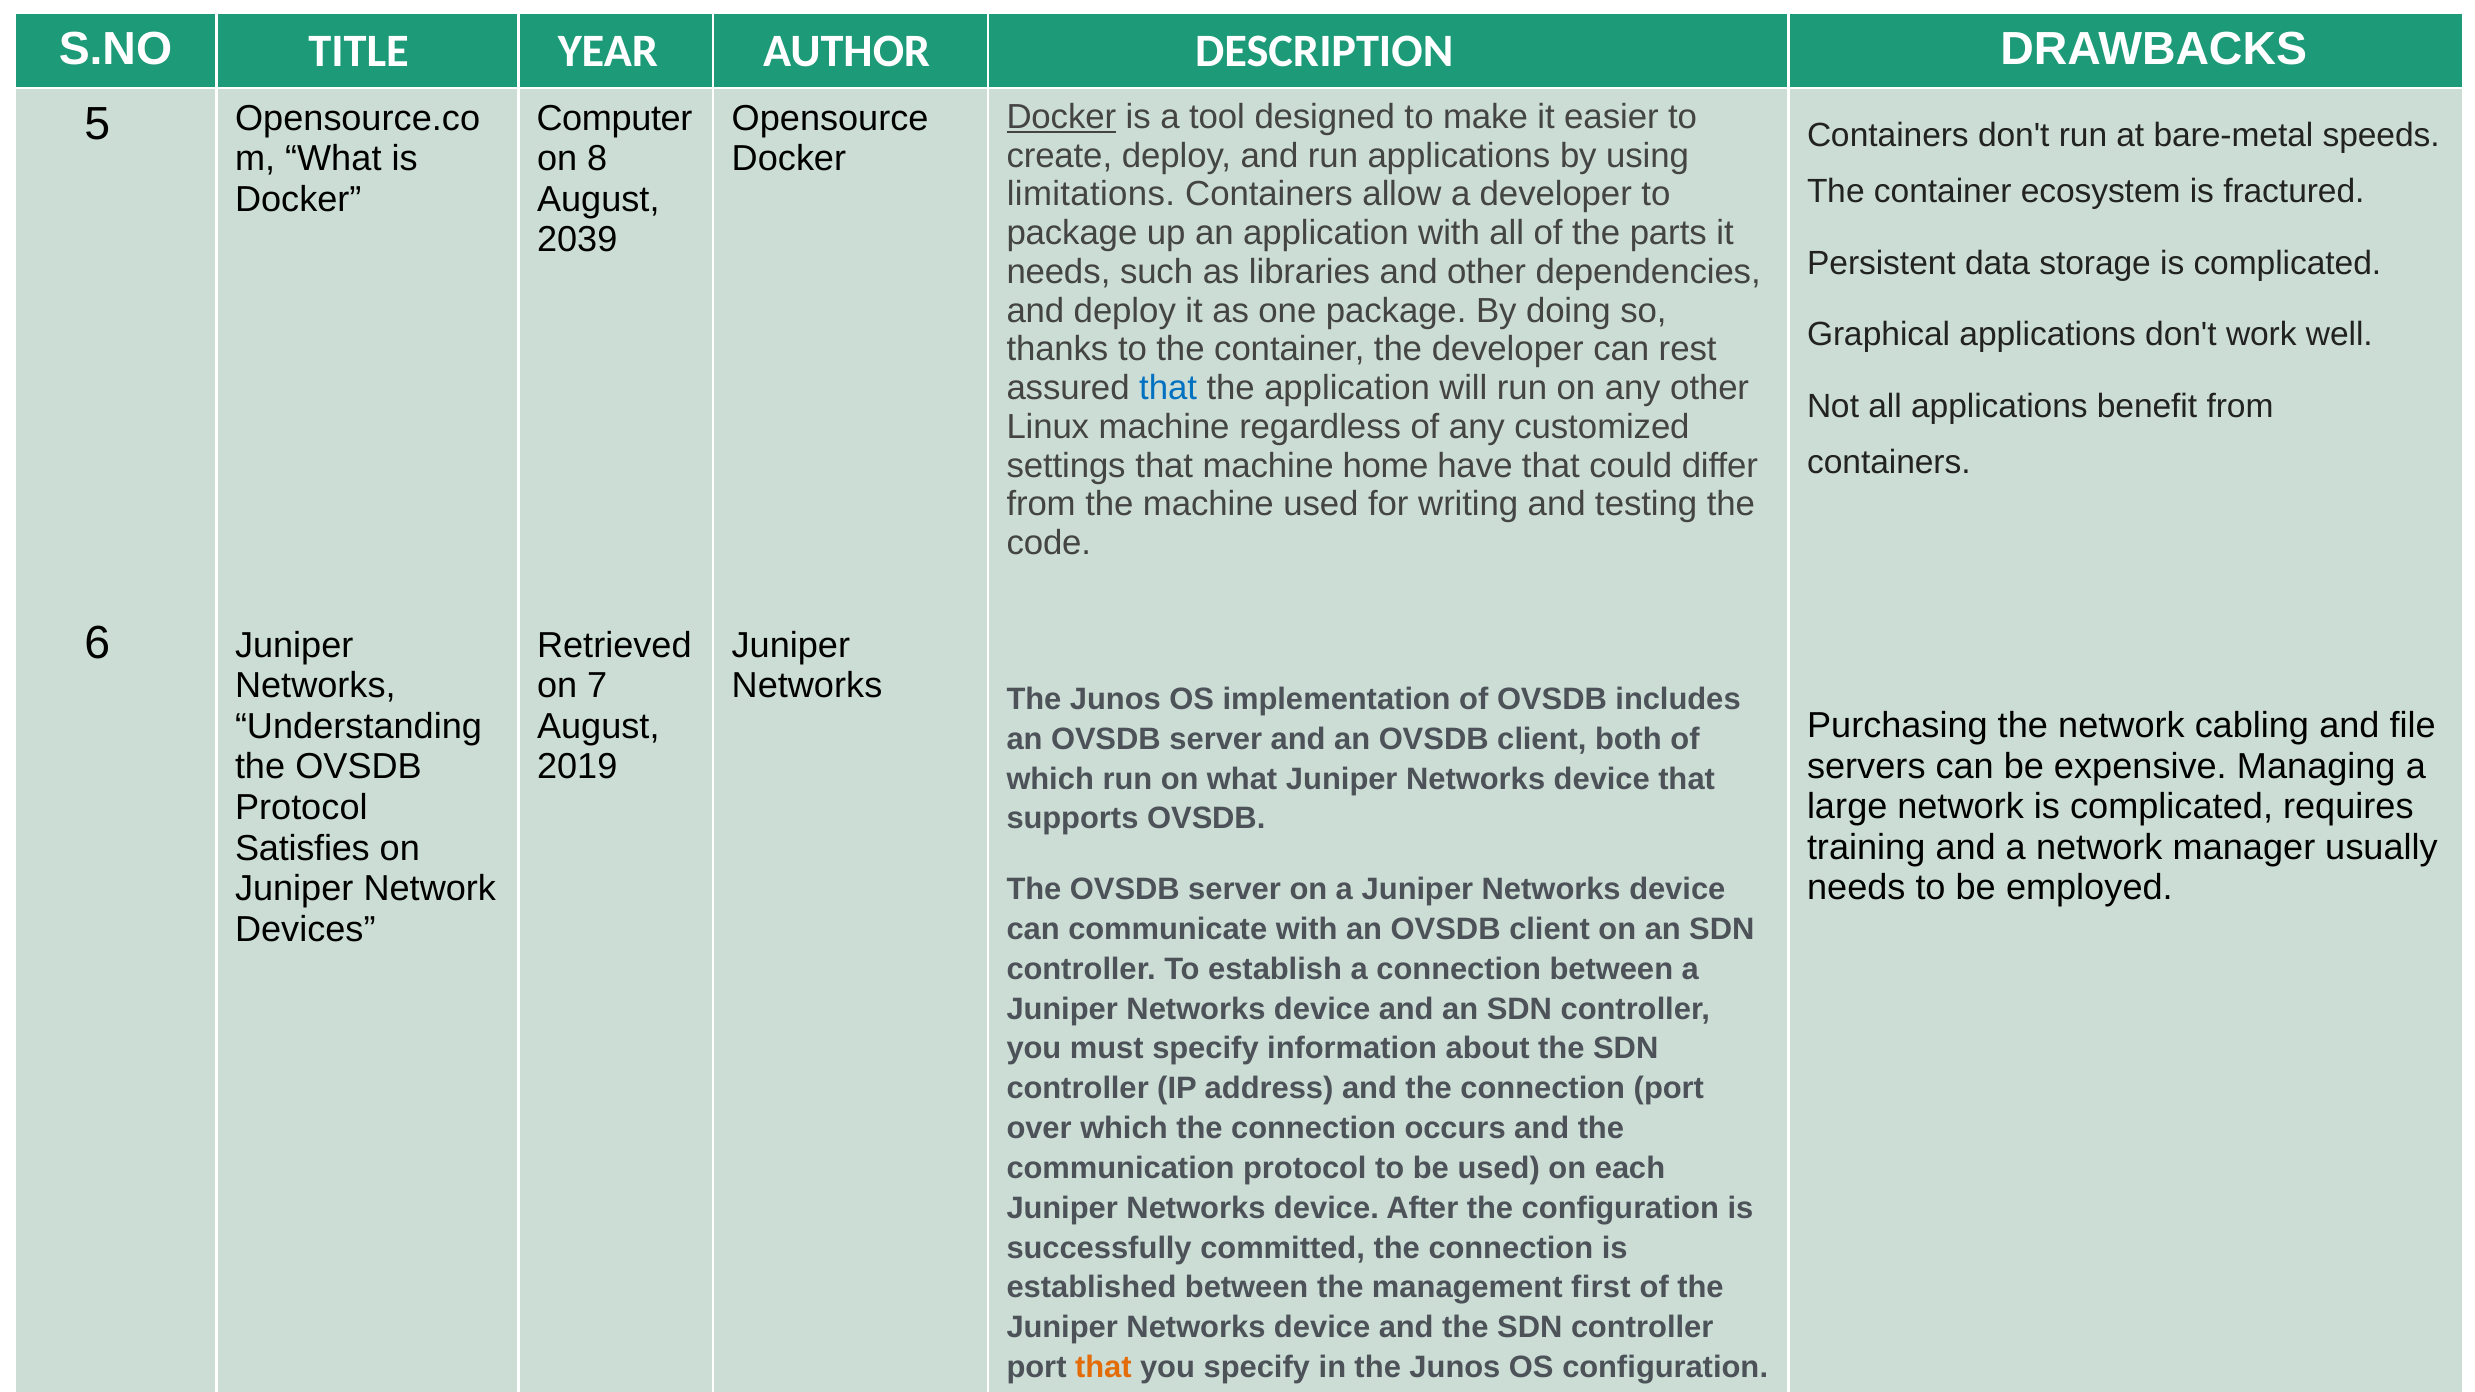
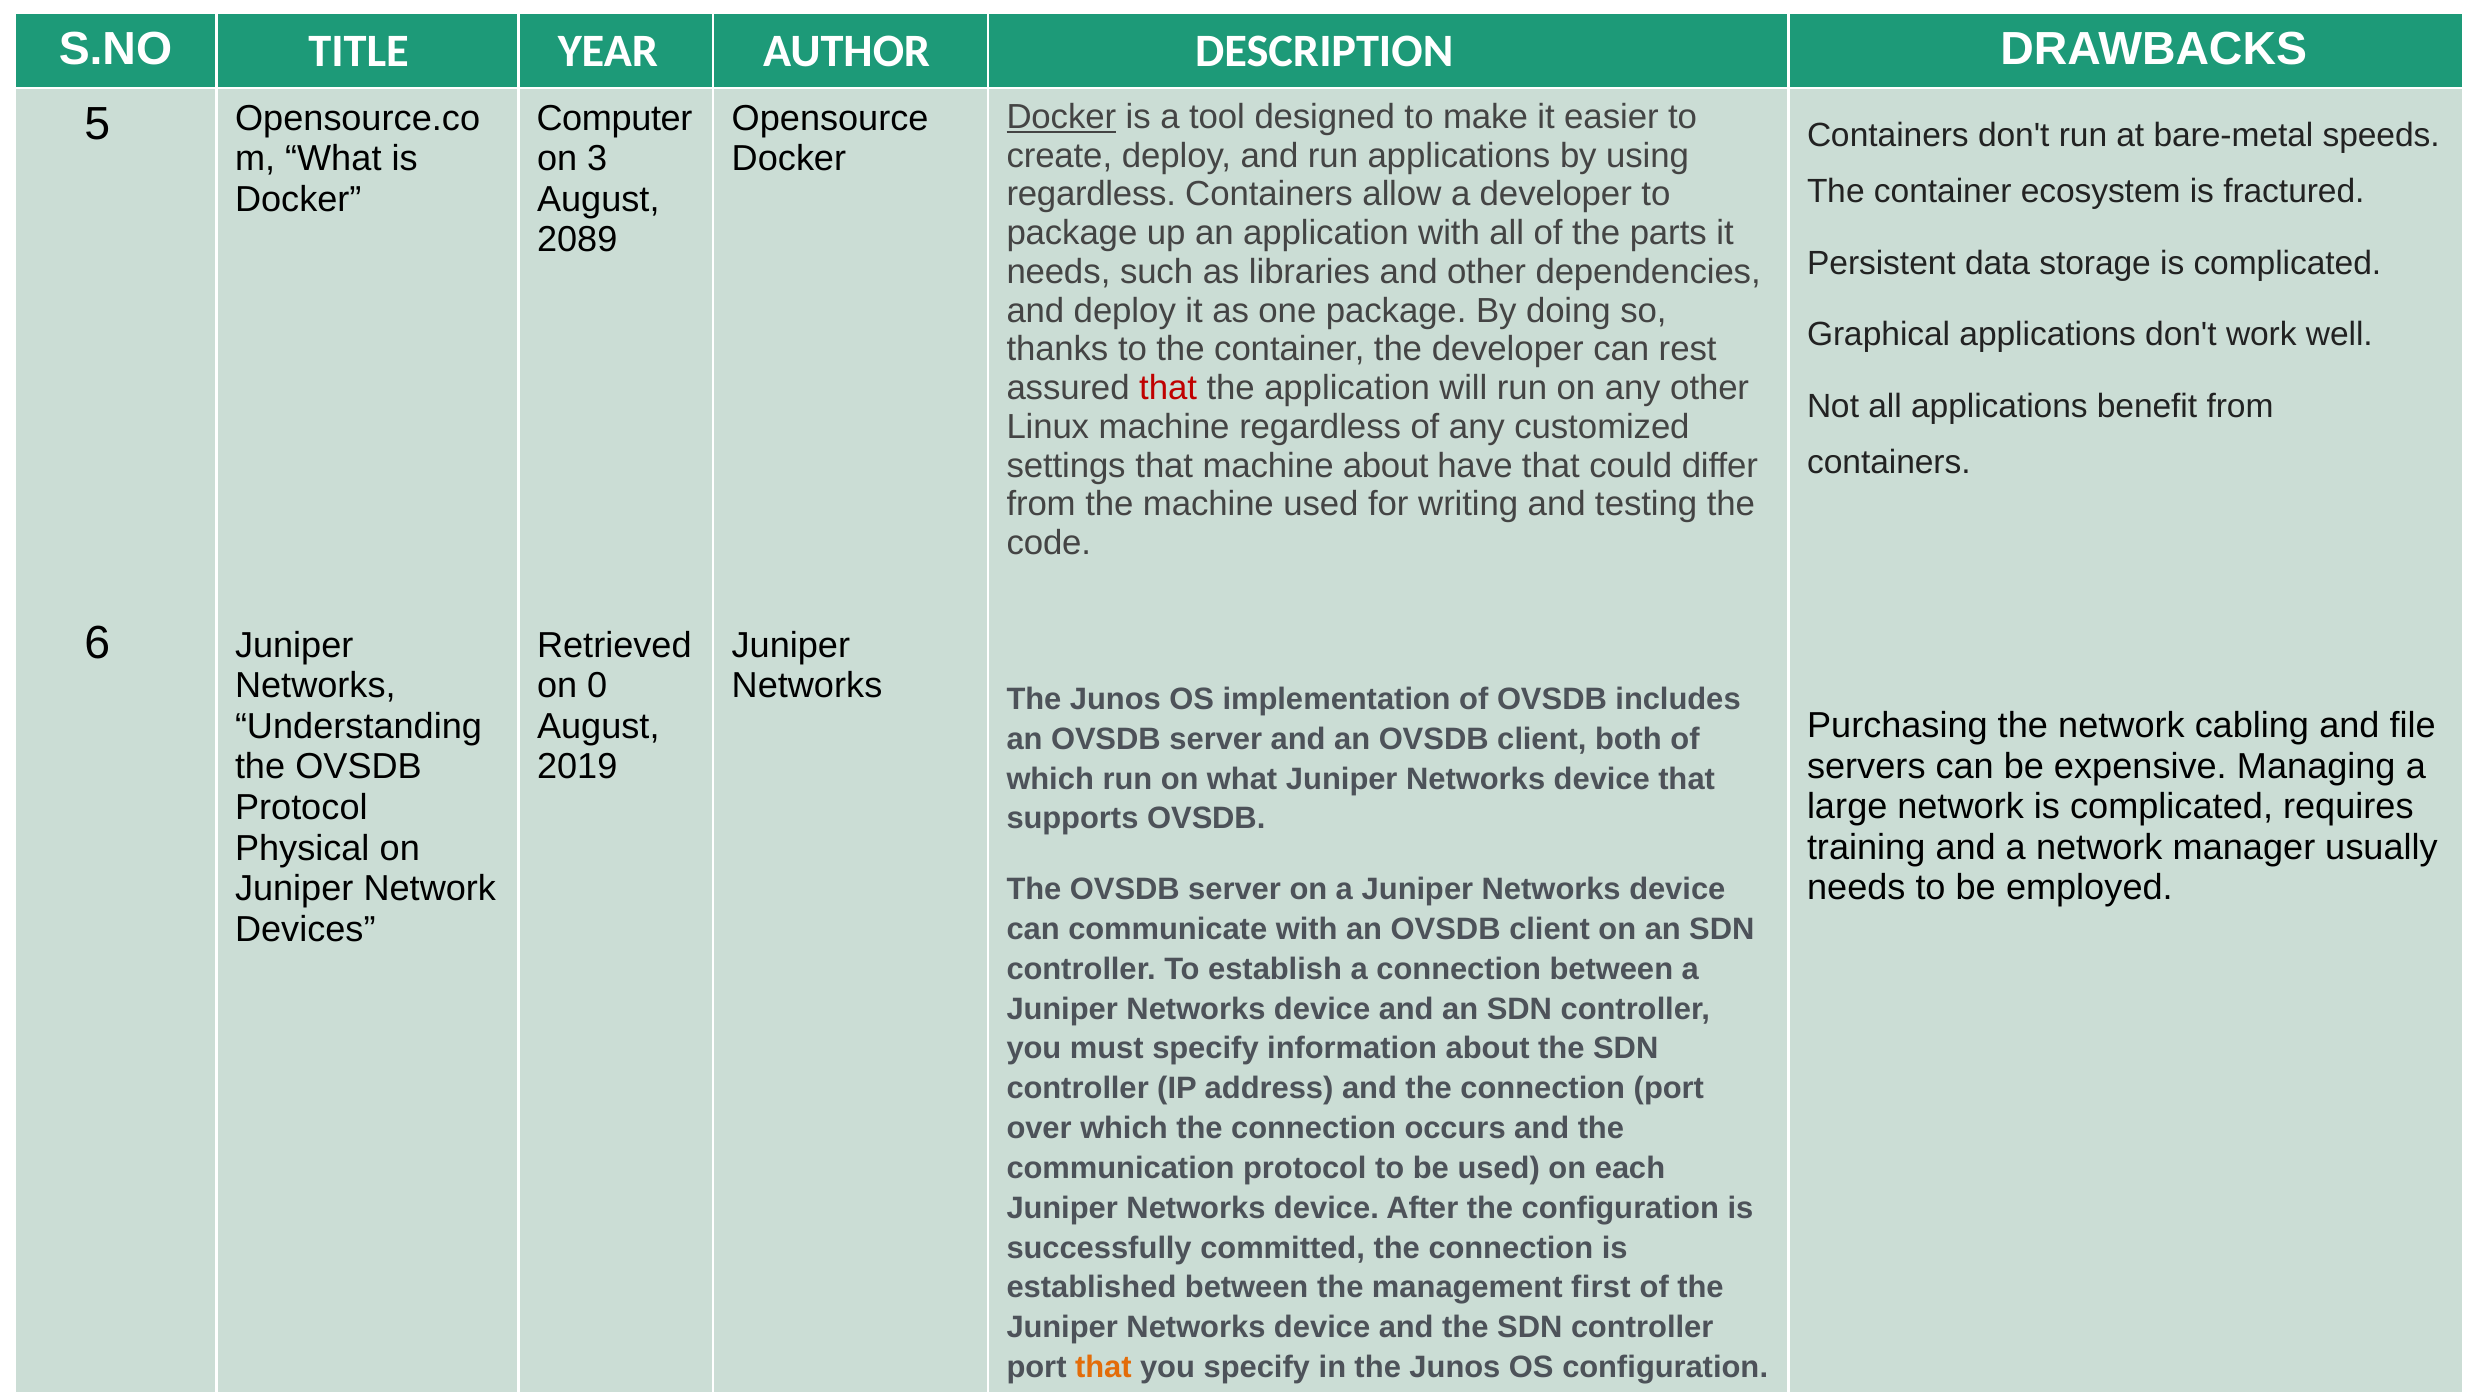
8: 8 -> 3 (597, 159)
limitations: limitations -> regardless (1091, 195)
2039: 2039 -> 2089 (577, 240)
that colour: blue -> red (1168, 388)
machine home: home -> about (1386, 466)
7: 7 -> 0 (597, 686)
Satisfies: Satisfies -> Physical (302, 848)
